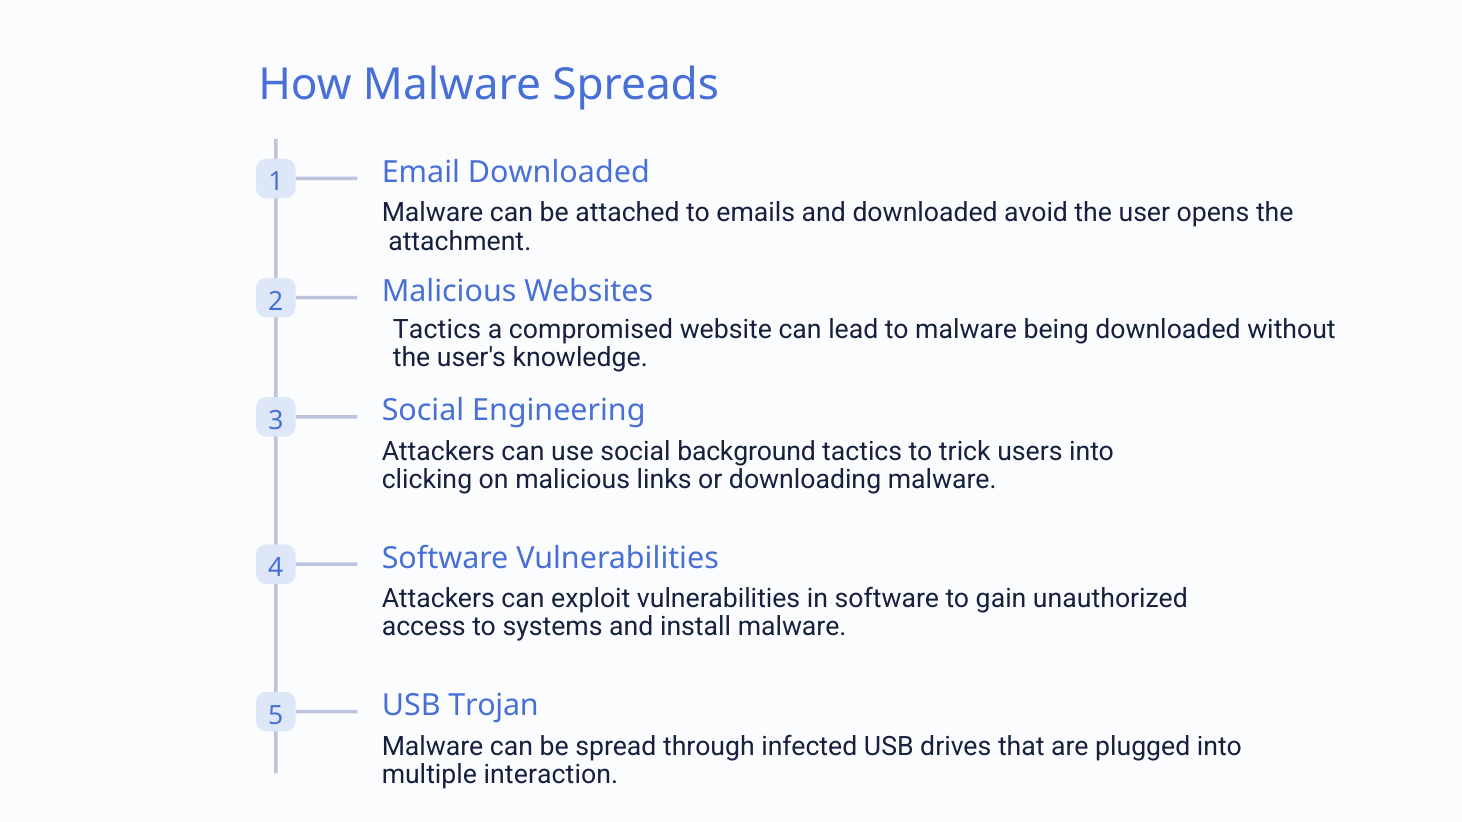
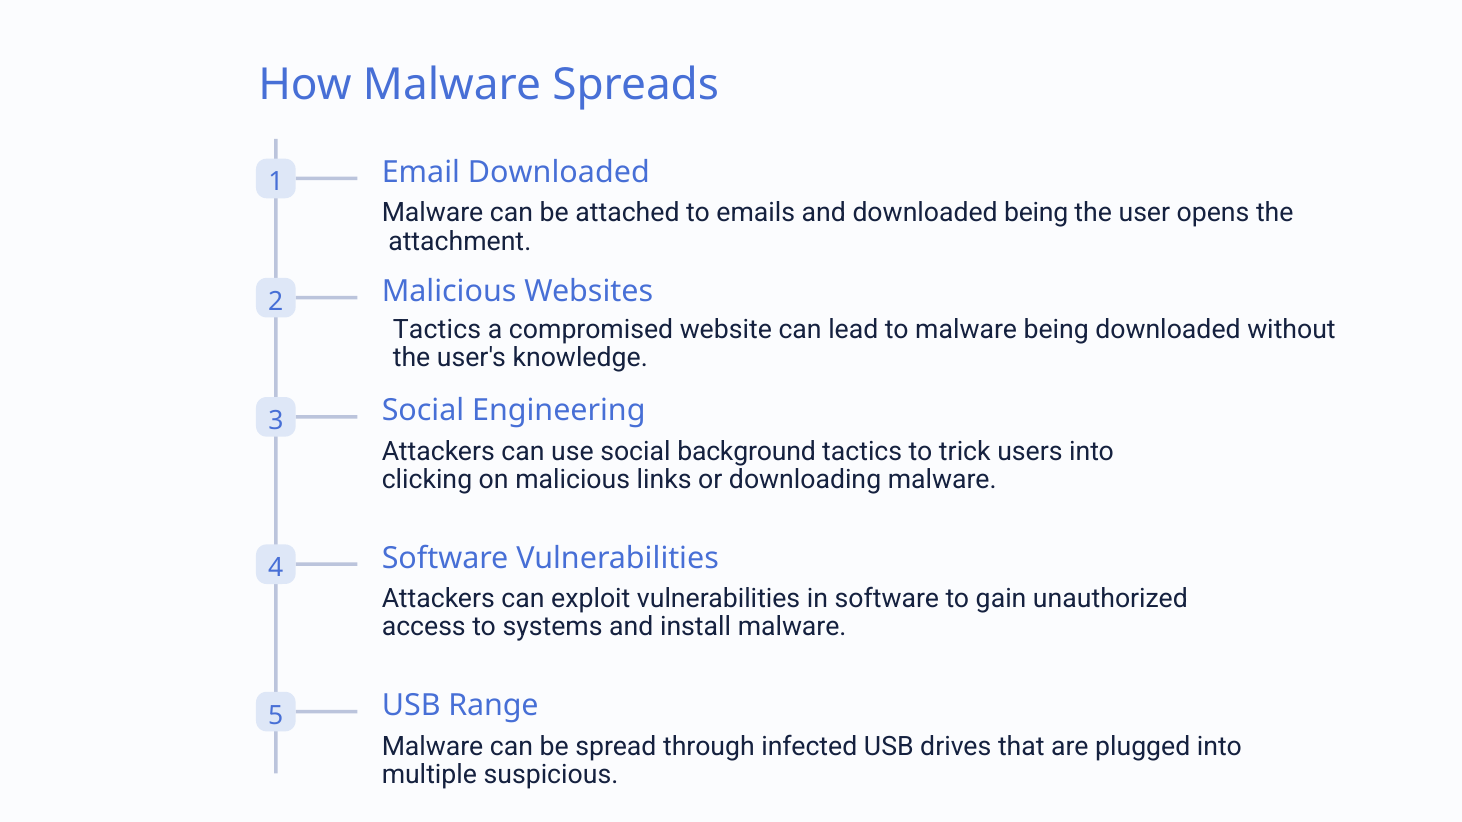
downloaded avoid: avoid -> being (1036, 213)
Trojan: Trojan -> Range (493, 706)
interaction: interaction -> suspicious (551, 775)
